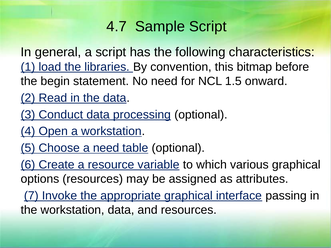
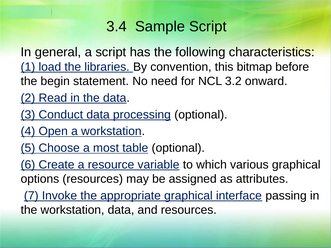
4.7: 4.7 -> 3.4 (117, 27)
1.5: 1.5 -> 3.2 (233, 81)
a need: need -> most (106, 148)
